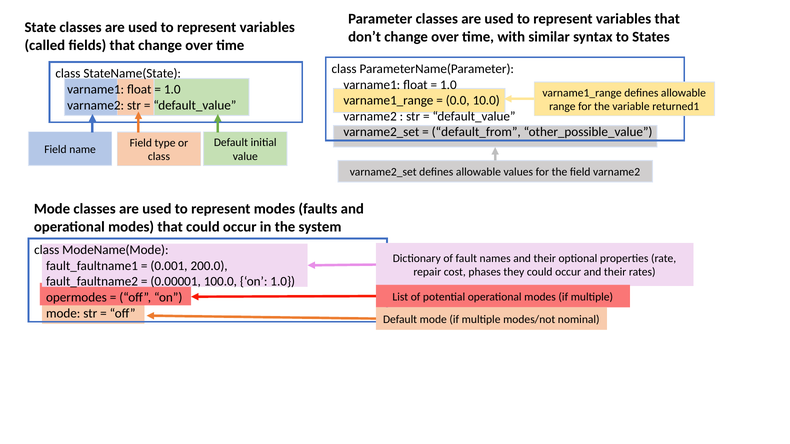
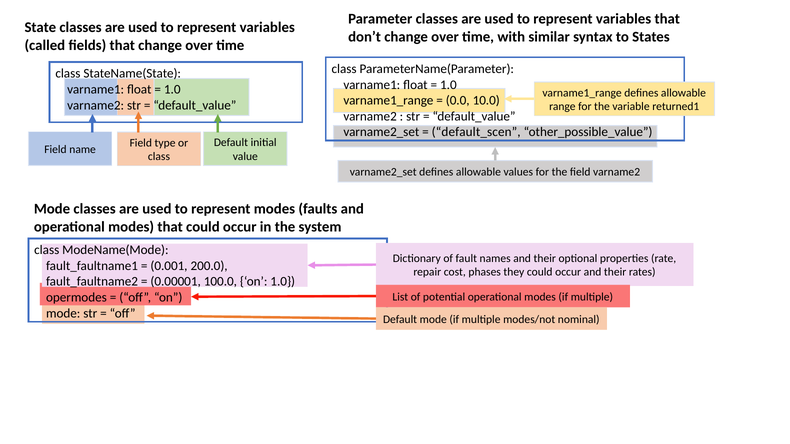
default_from: default_from -> default_scen (476, 132)
